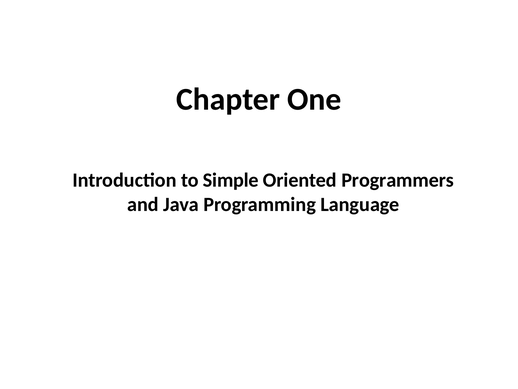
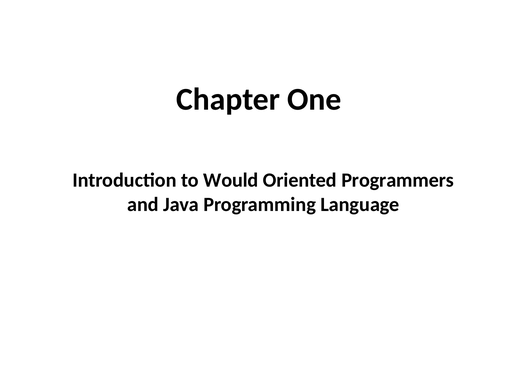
Simple: Simple -> Would (231, 180)
